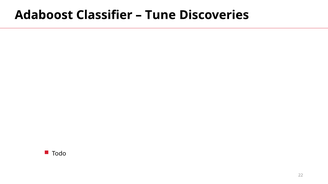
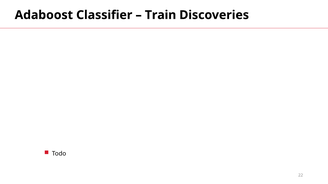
Tune: Tune -> Train (161, 15)
